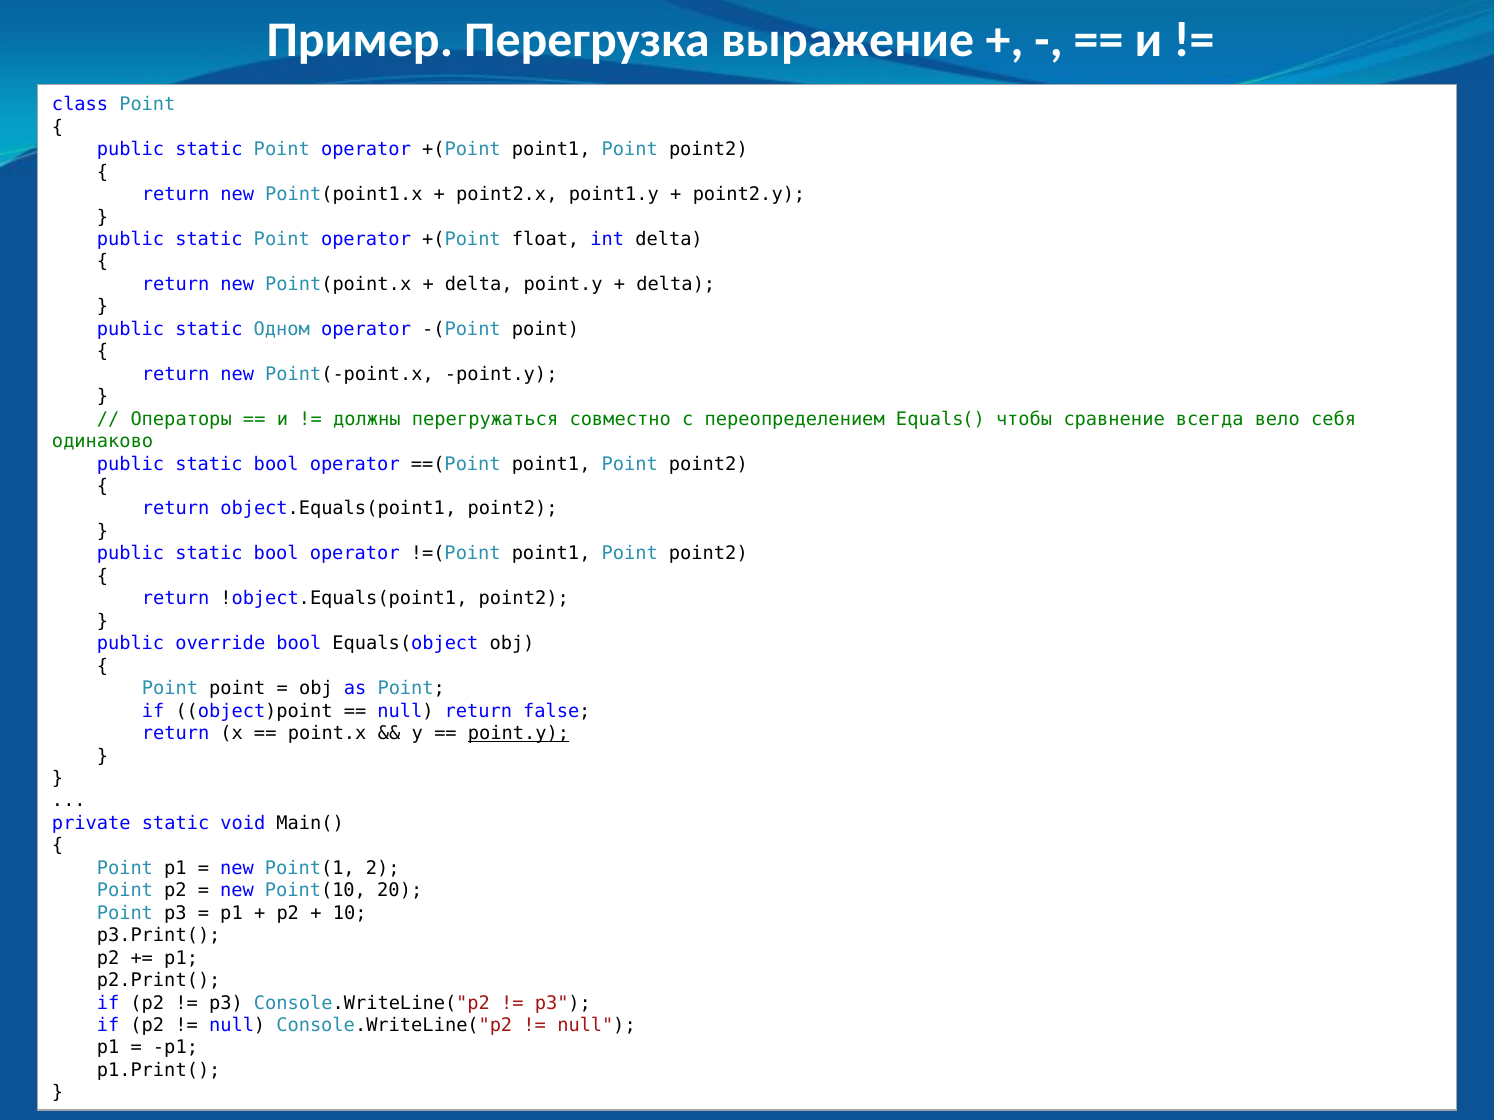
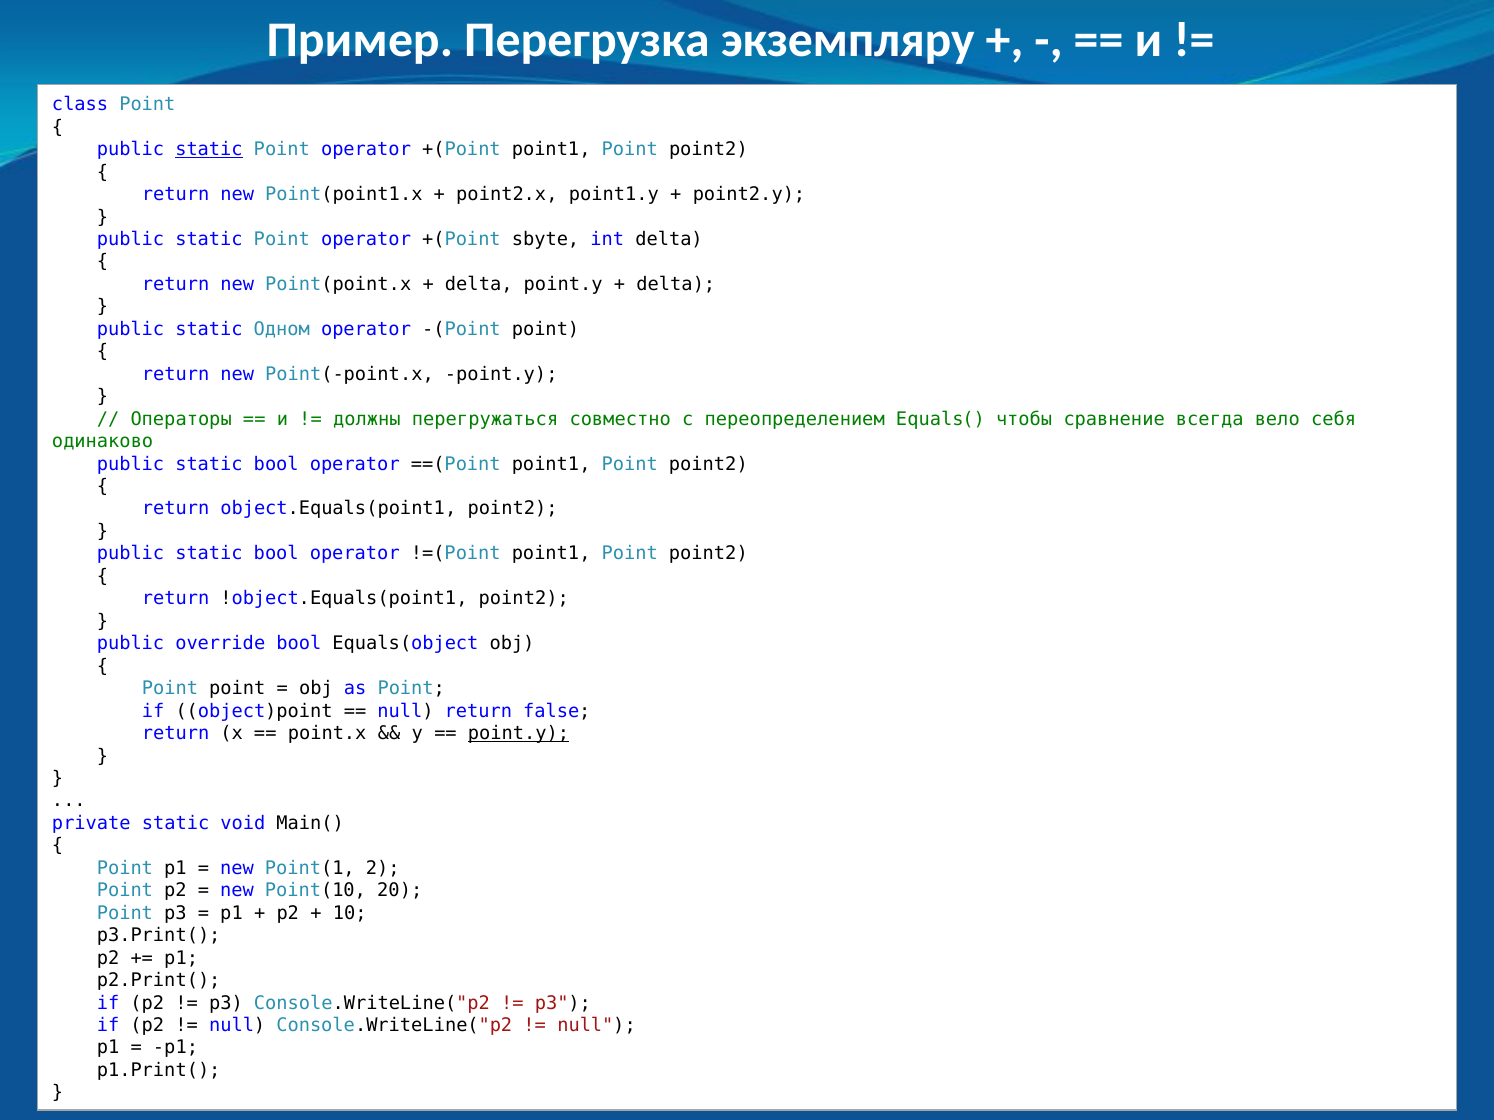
выражение: выражение -> экземпляру (848, 40)
static underline: none -> present (209, 150)
float: float -> sbyte (546, 239)
